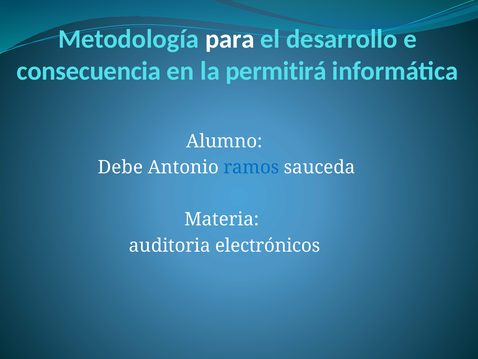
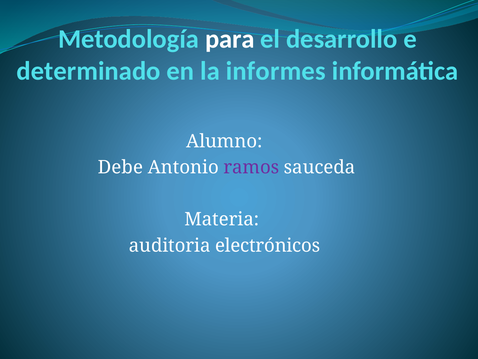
consecuencia: consecuencia -> determinado (89, 71)
permitirá: permitirá -> informes (276, 71)
ramos colour: blue -> purple (251, 167)
